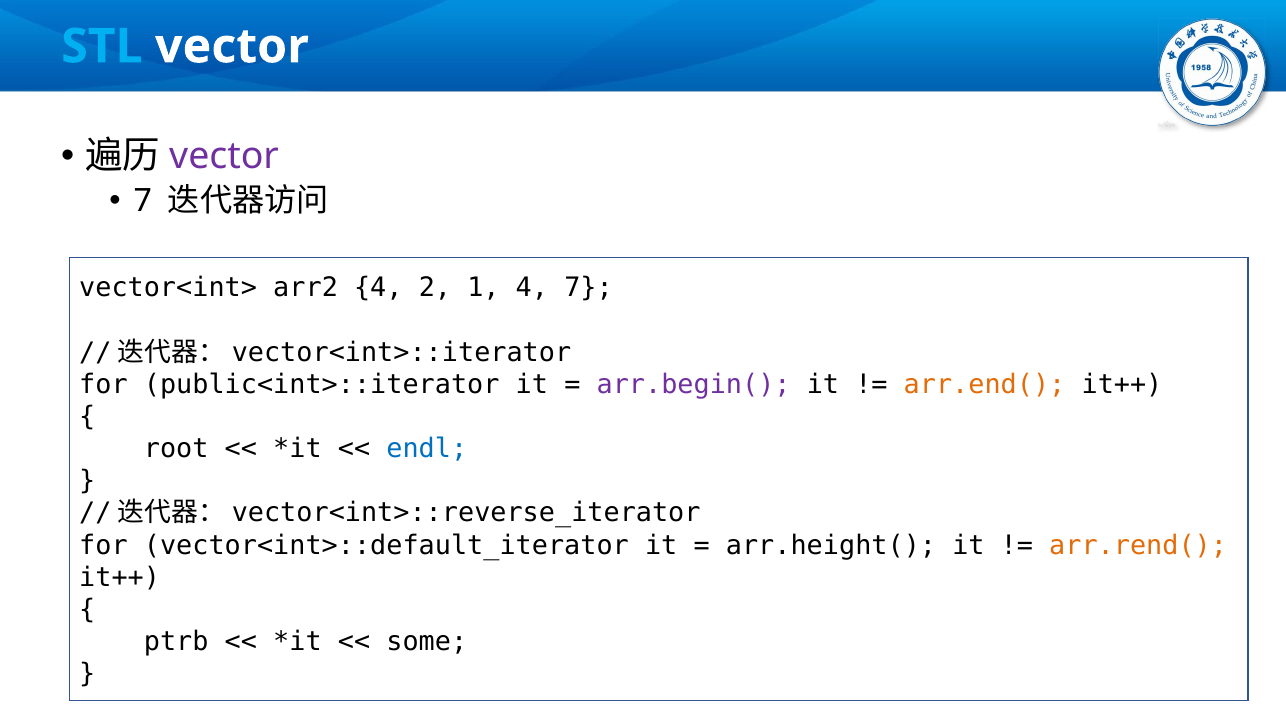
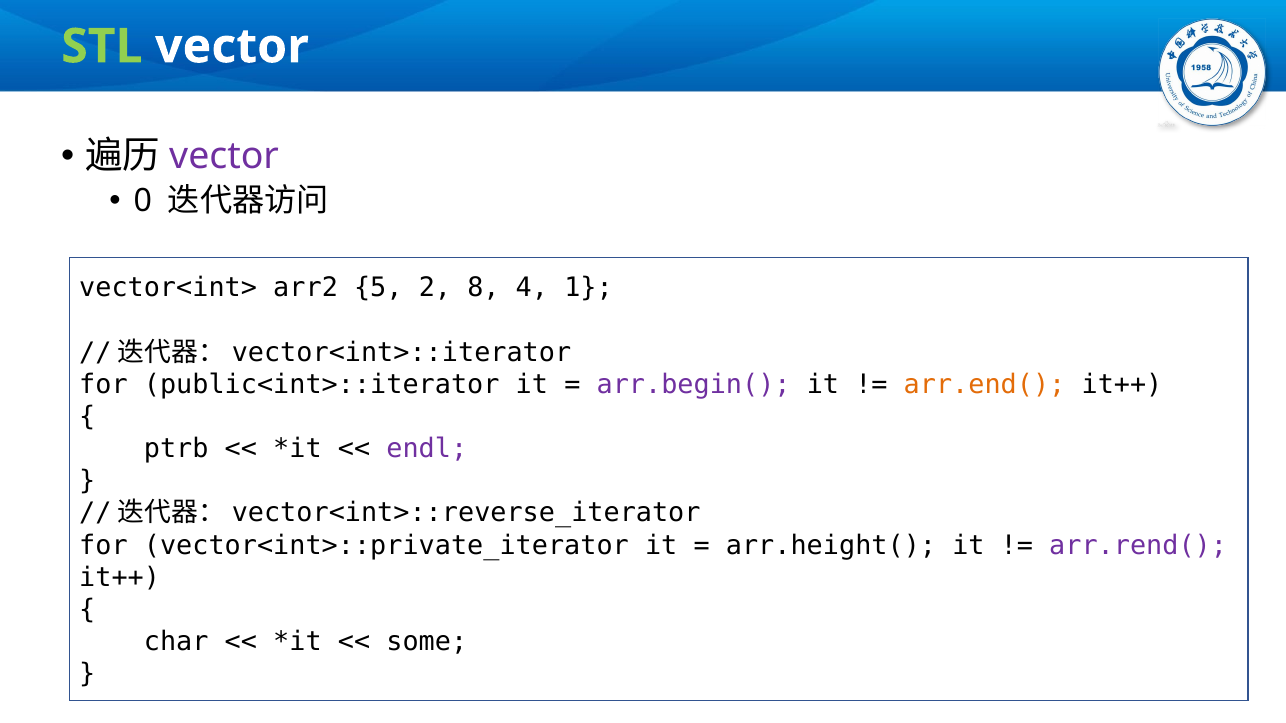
STL colour: light blue -> light green (102, 46)
7: 7 -> 0 (143, 201)
arr2 4: 4 -> 5 (378, 288)
1: 1 -> 8 (483, 288)
4 7: 7 -> 1 (588, 288)
root: root -> ptrb (176, 449)
endl colour: blue -> purple (427, 449)
vector<int>::default_iterator: vector<int>::default_iterator -> vector<int>::private_iterator (386, 546)
arr.rend( colour: orange -> purple (1138, 546)
ptrb: ptrb -> char (176, 642)
